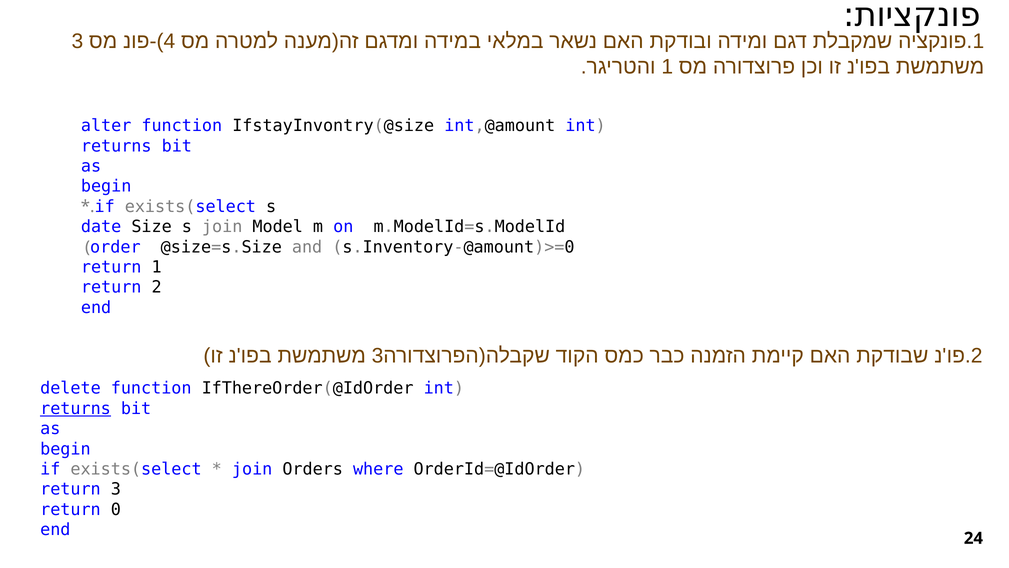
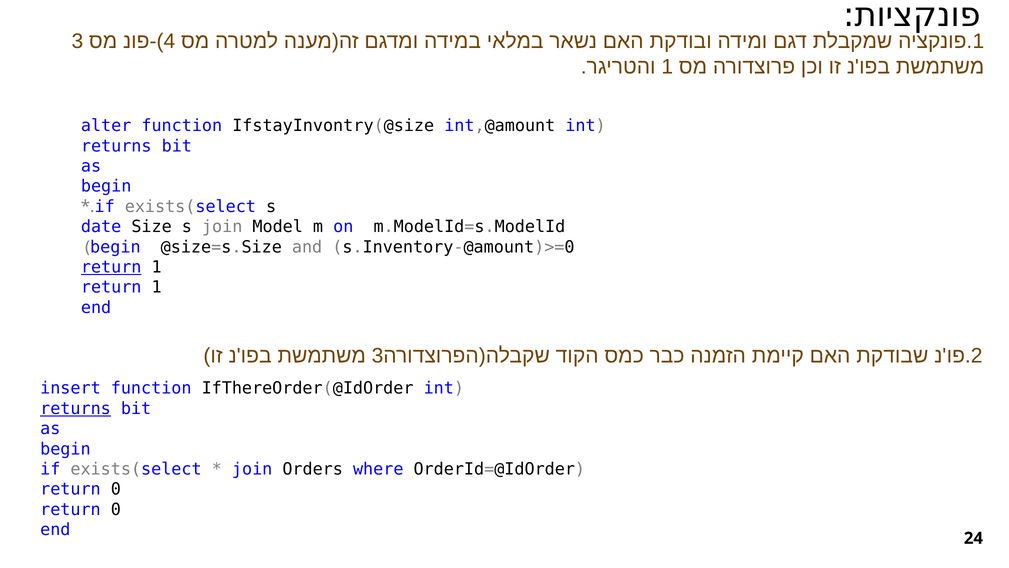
order: order -> begin (115, 247)
return underline: none -> present (111, 267)
2: 2 -> 1 (157, 287)
delete: delete -> insert (70, 388)
3: 3 -> 0 (116, 489)
